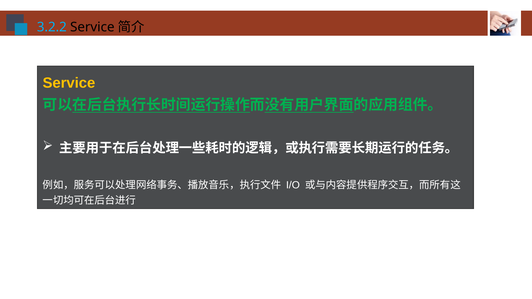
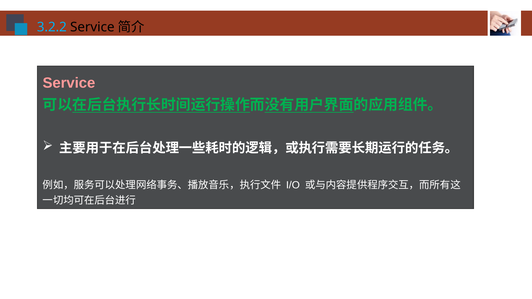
Service colour: yellow -> pink (69, 83)
